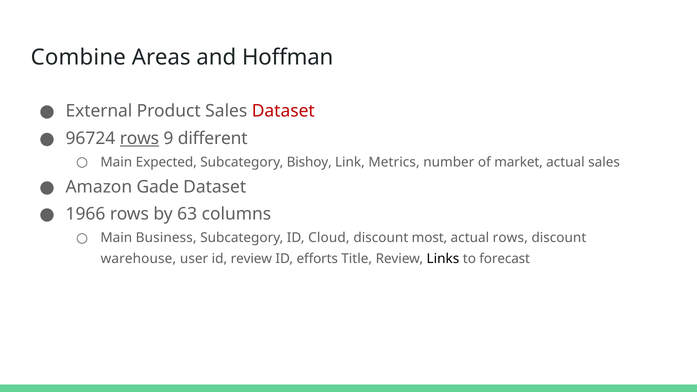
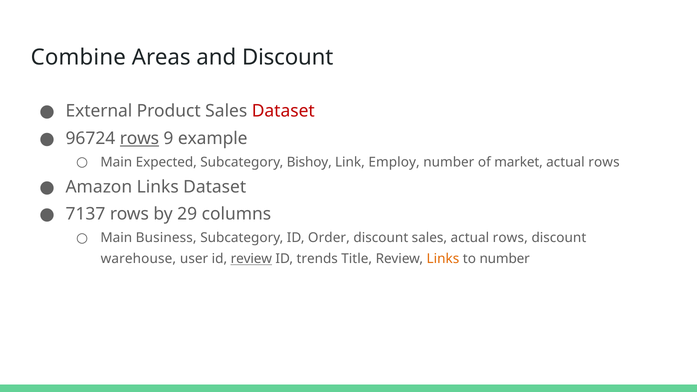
and Hoffman: Hoffman -> Discount (288, 57)
different: different -> example (213, 138)
Metrics: Metrics -> Employ (394, 162)
sales: sales -> rows (604, 162)
Amazon Gade: Gade -> Links (158, 187)
1966: 1966 -> 7137 (85, 214)
63: 63 -> 29 (187, 214)
Cloud: Cloud -> Order (329, 238)
discount most: most -> sales (429, 238)
review underline: none -> present (251, 259)
efforts: efforts -> trends (317, 259)
Links colour: black -> orange (443, 259)
to forecast: forecast -> number (505, 259)
